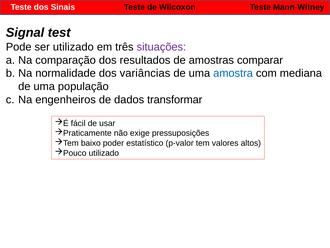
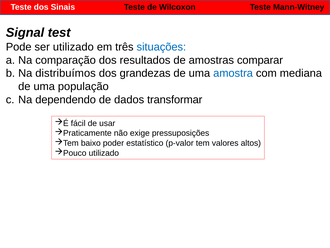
situações colour: purple -> blue (161, 47)
normalidade: normalidade -> distribuímos (66, 73)
variâncias: variâncias -> grandezas (145, 73)
engenheiros: engenheiros -> dependendo (66, 100)
